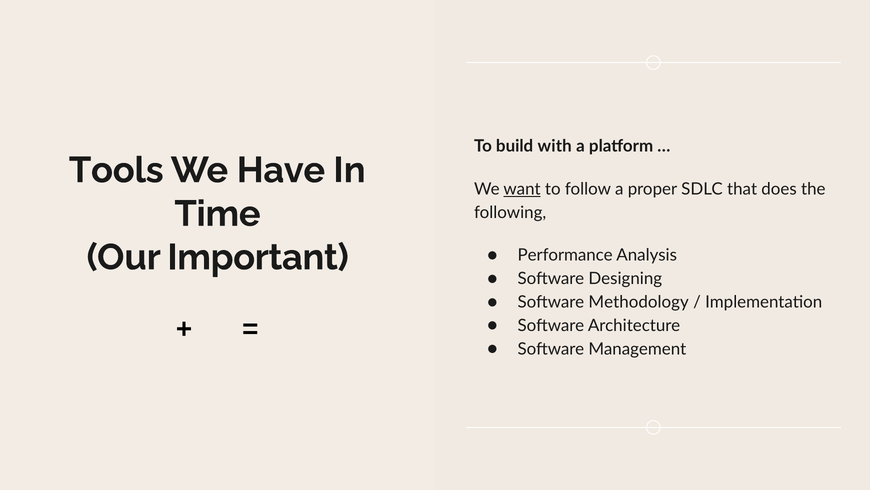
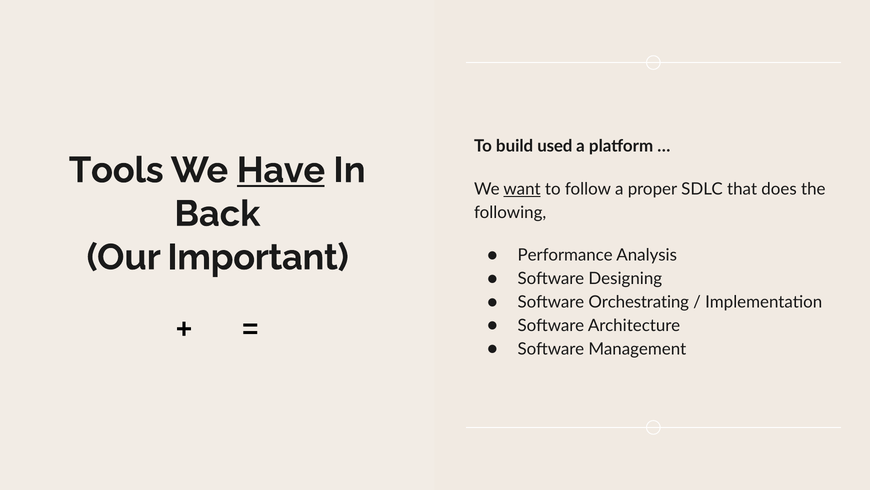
with: with -> used (555, 146)
Have underline: none -> present (281, 170)
Time: Time -> Back (217, 214)
Methodology: Methodology -> Orchestrating (639, 302)
